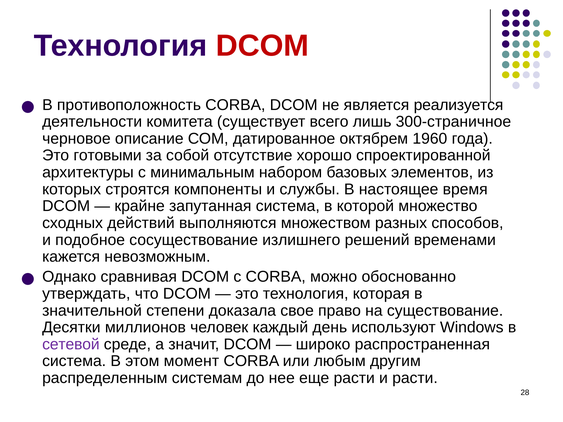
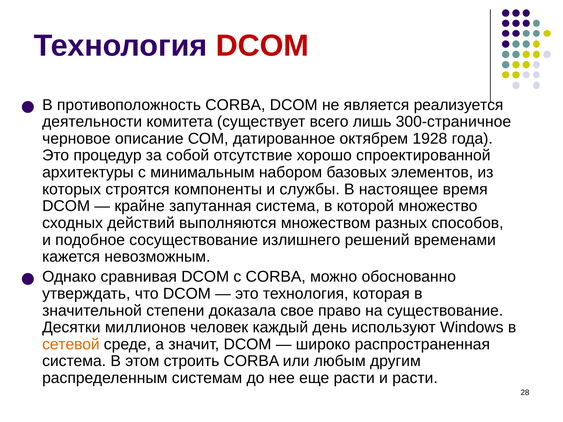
1960: 1960 -> 1928 (430, 139)
готовыми: готовыми -> процедур (108, 156)
сетевой colour: purple -> orange (71, 344)
момент: момент -> строить (192, 361)
